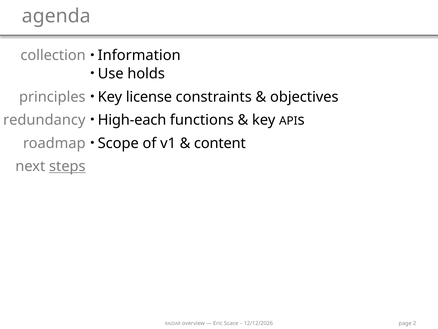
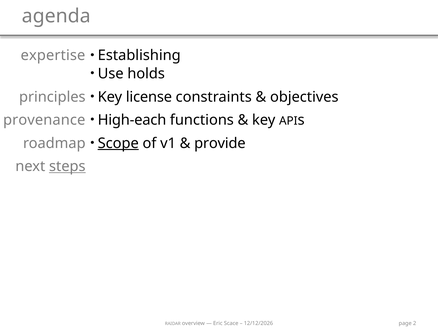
collection: collection -> expertise (53, 55)
Information: Information -> Establishing (139, 55)
redundancy: redundancy -> provenance (44, 120)
Scope underline: none -> present (118, 143)
content: content -> provide (220, 143)
